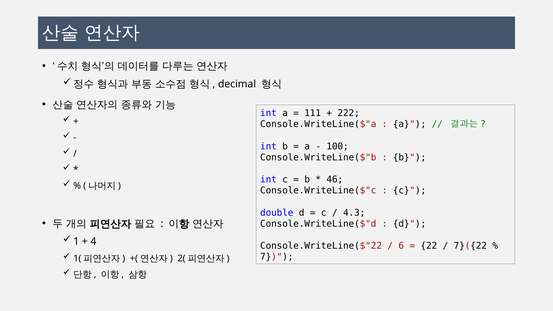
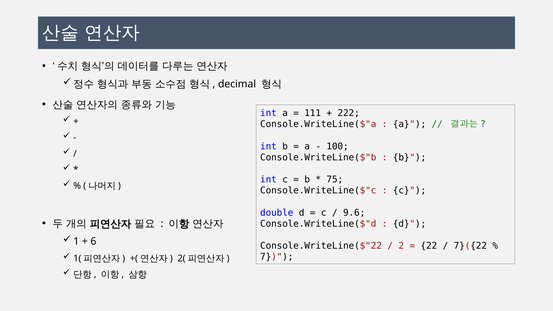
46: 46 -> 75 (335, 180)
4.3: 4.3 -> 9.6 (354, 213)
4: 4 -> 6 (93, 242)
6: 6 -> 2 (401, 246)
